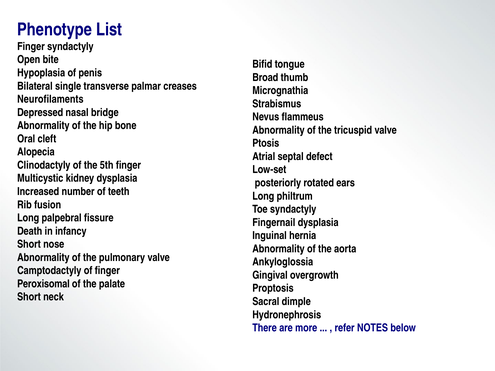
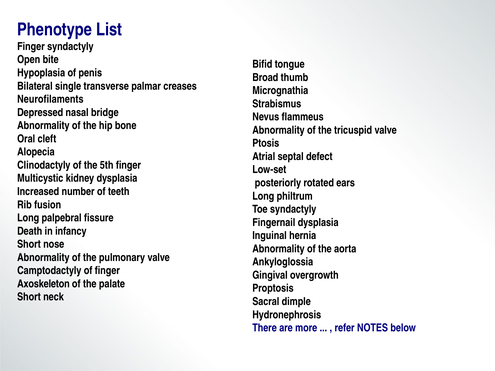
Peroxisomal: Peroxisomal -> Axoskeleton (43, 284)
